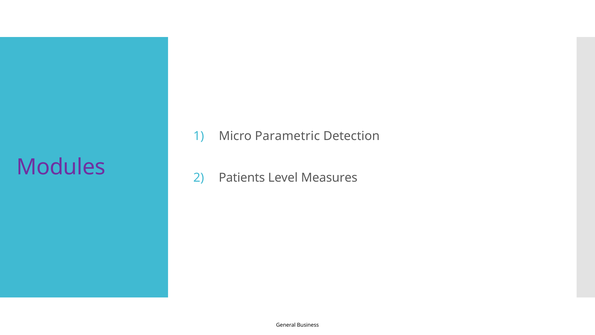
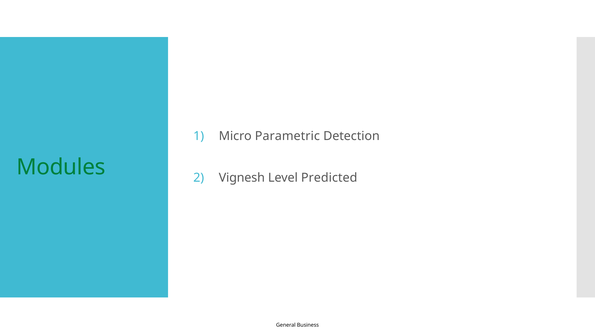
Modules colour: purple -> green (61, 167)
Patients: Patients -> Vignesh (242, 177)
Measures: Measures -> Predicted (329, 177)
